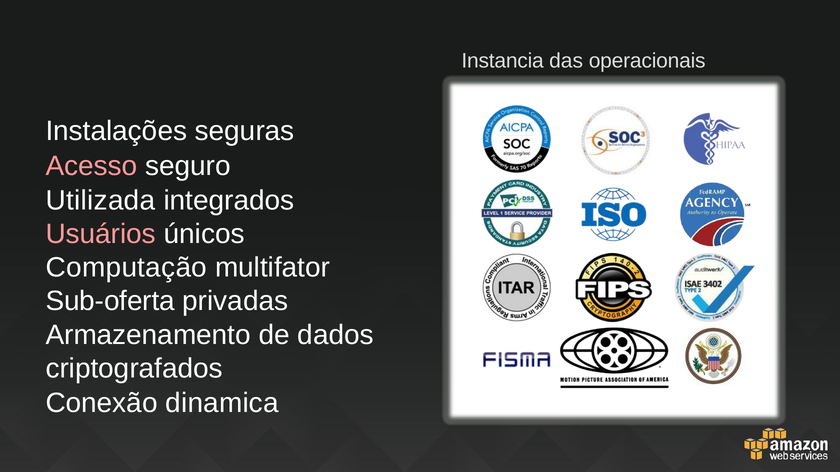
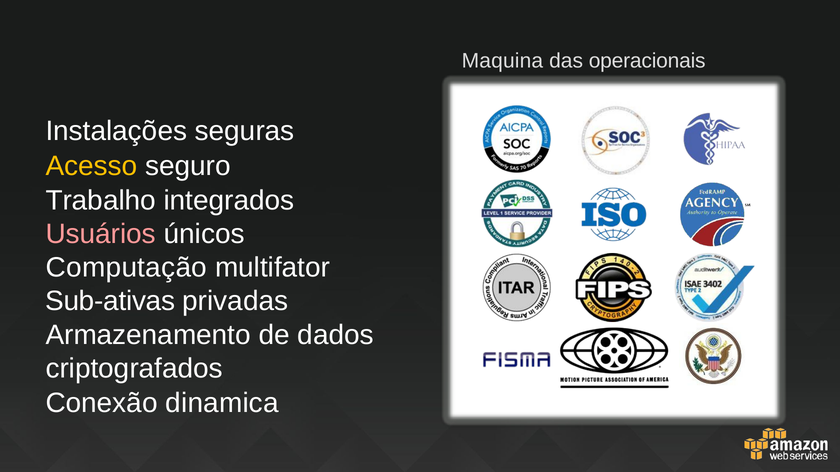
Instancia: Instancia -> Maquina (502, 61)
Acesso colour: pink -> yellow (91, 166)
Utilizada: Utilizada -> Trabalho (101, 201)
Sub-oferta: Sub-oferta -> Sub-ativas (110, 302)
